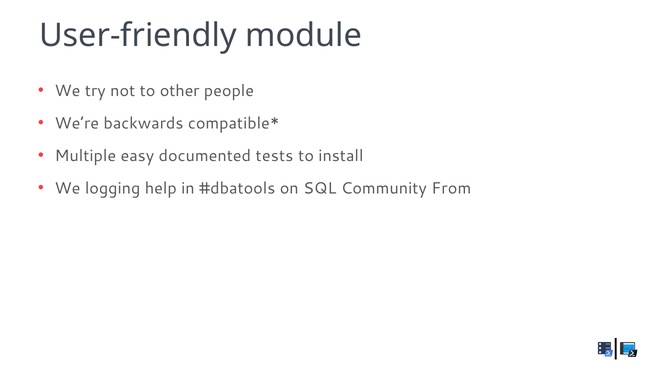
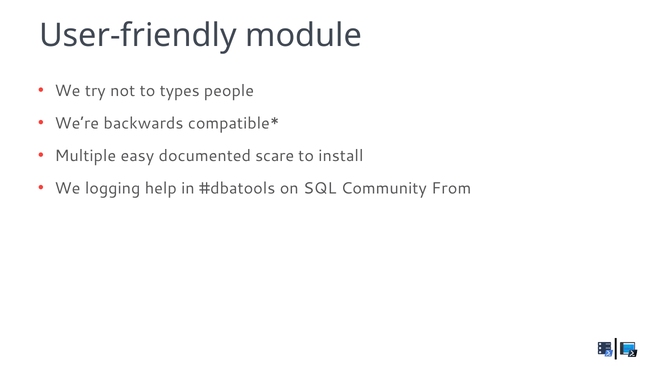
other: other -> types (180, 91)
tests: tests -> scare (275, 156)
